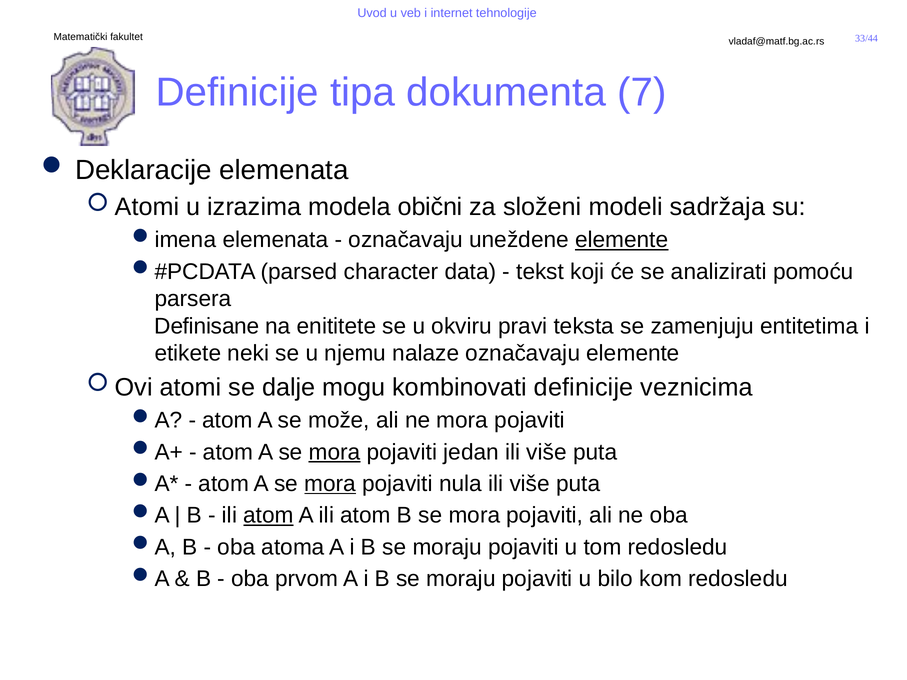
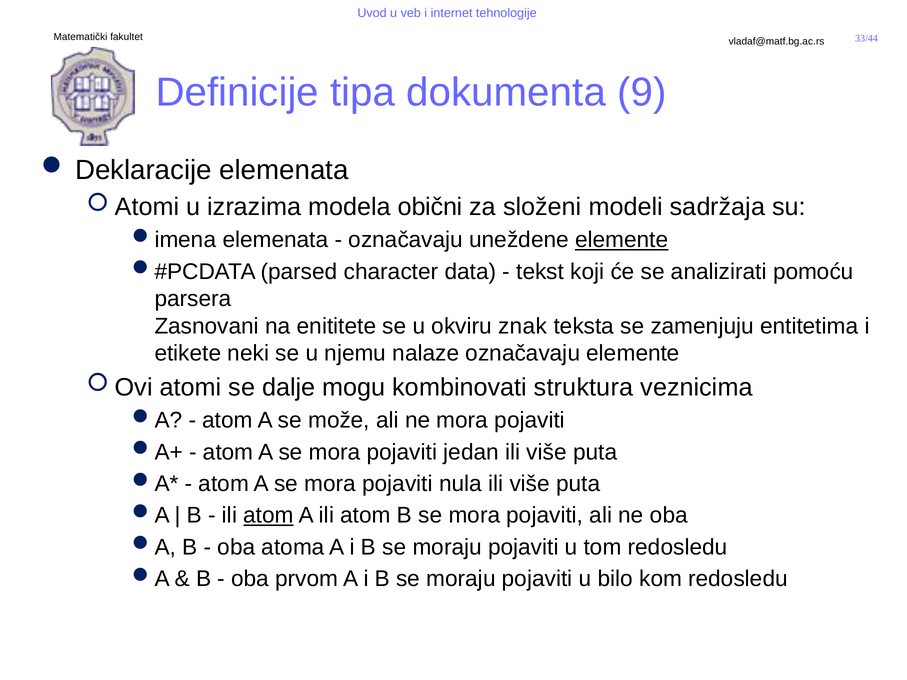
7: 7 -> 9 (642, 93)
Definisane: Definisane -> Zasnovani (207, 326)
pravi: pravi -> znak (523, 326)
kombinovati definicije: definicije -> struktura (584, 387)
mora underline: present -> none (335, 452)
mora underline: present -> none (330, 484)
